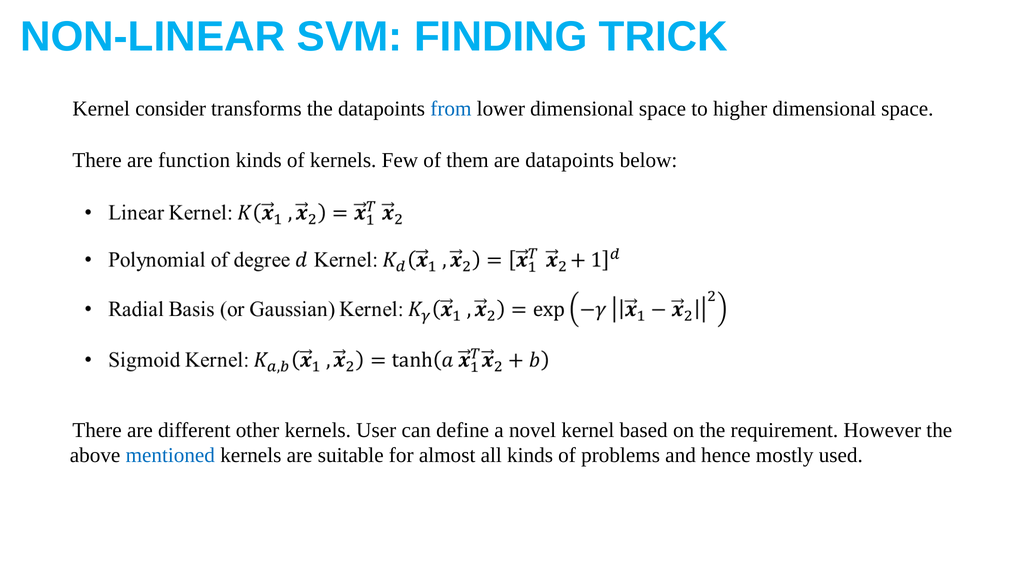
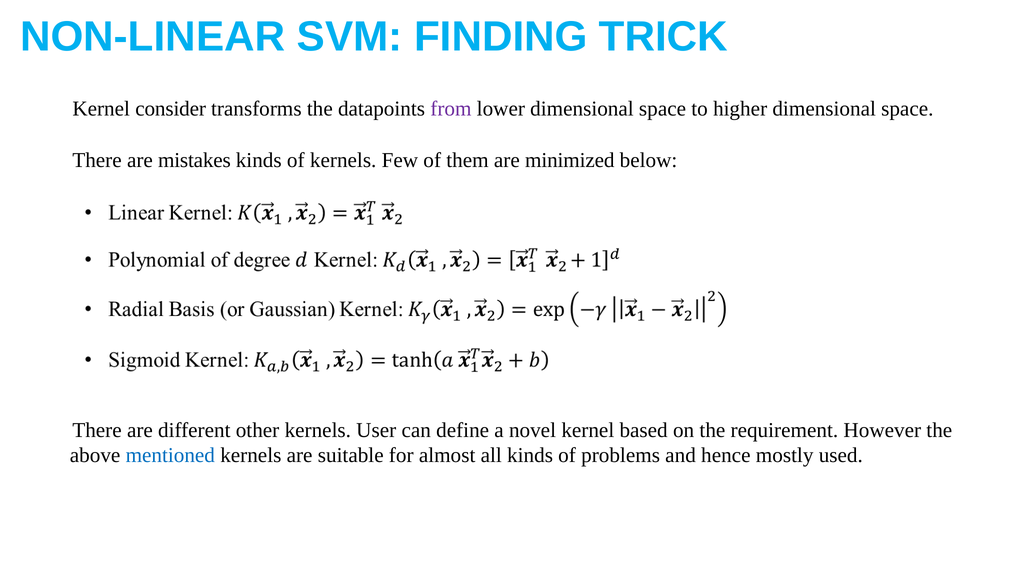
from colour: blue -> purple (451, 109)
function: function -> mistakes (194, 160)
are datapoints: datapoints -> minimized (570, 160)
